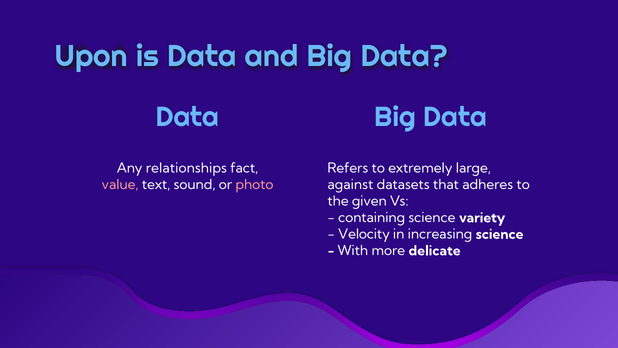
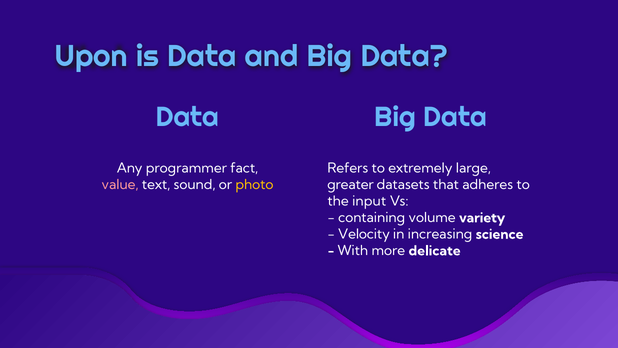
relationships: relationships -> programmer (186, 168)
photo colour: pink -> yellow (254, 185)
against: against -> greater (351, 185)
given: given -> input (369, 201)
containing science: science -> volume (432, 218)
